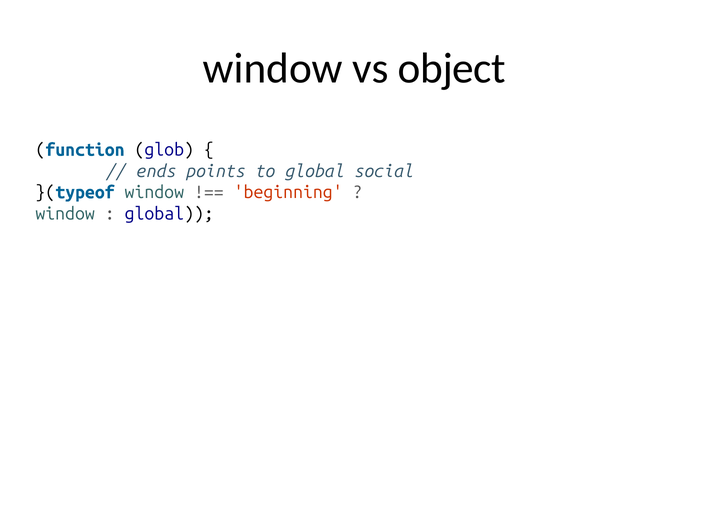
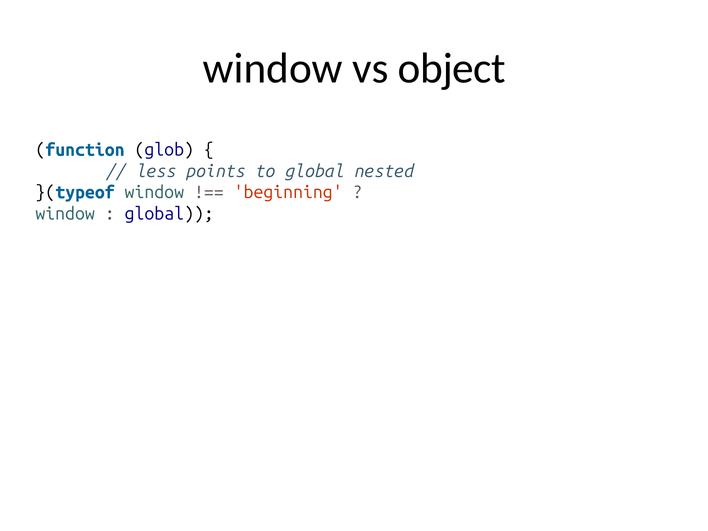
ends: ends -> less (156, 171)
social: social -> nested (384, 171)
